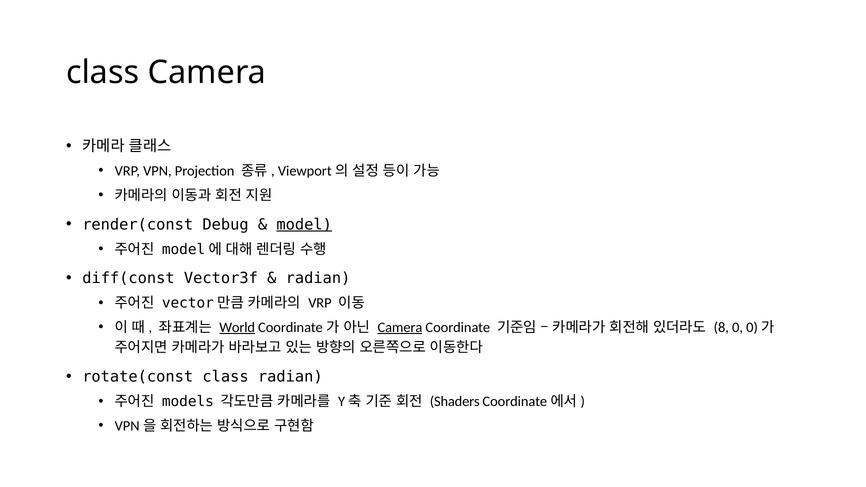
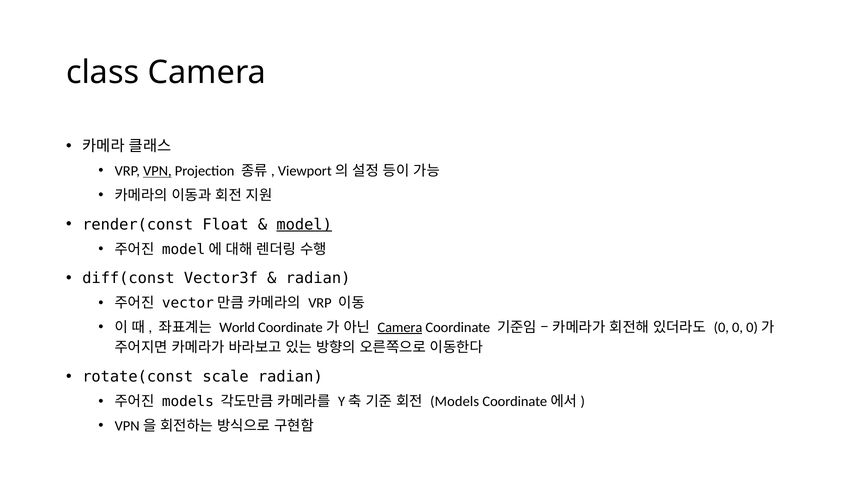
VPN underline: none -> present (157, 171)
Debug: Debug -> Float (226, 225)
World underline: present -> none (237, 328)
8: 8 -> 0 (721, 328)
rotate(const class: class -> scale (226, 377)
Shaders: Shaders -> Models (455, 402)
